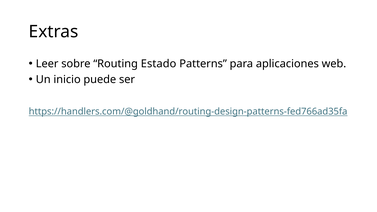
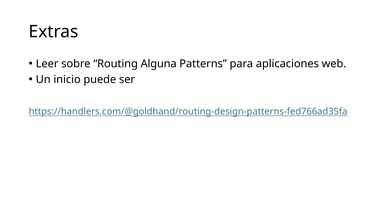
Estado: Estado -> Alguna (159, 64)
